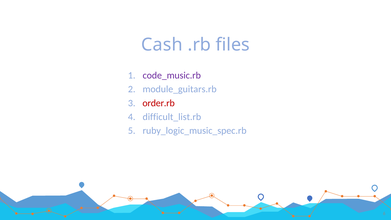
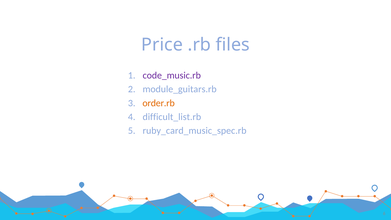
Cash: Cash -> Price (162, 45)
order.rb colour: red -> orange (159, 103)
ruby_logic_music_spec.rb: ruby_logic_music_spec.rb -> ruby_card_music_spec.rb (195, 131)
